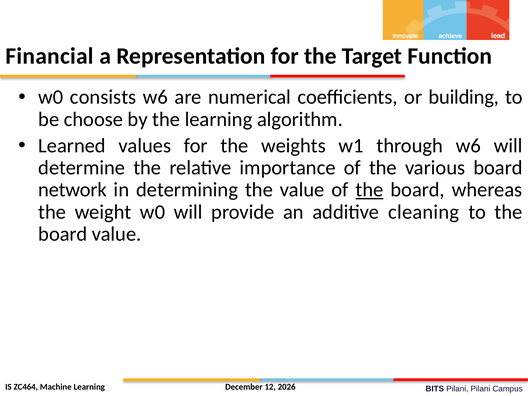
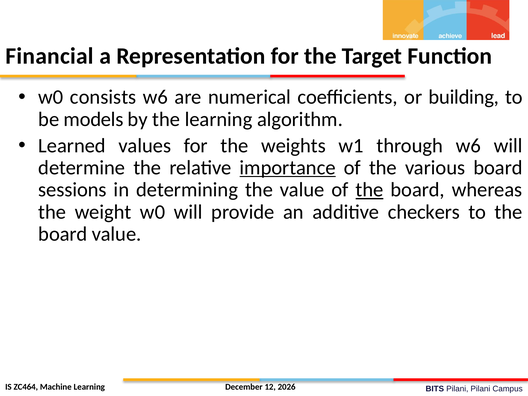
choose: choose -> models (94, 119)
importance underline: none -> present (288, 168)
network: network -> sessions (72, 190)
cleaning: cleaning -> checkers (424, 212)
